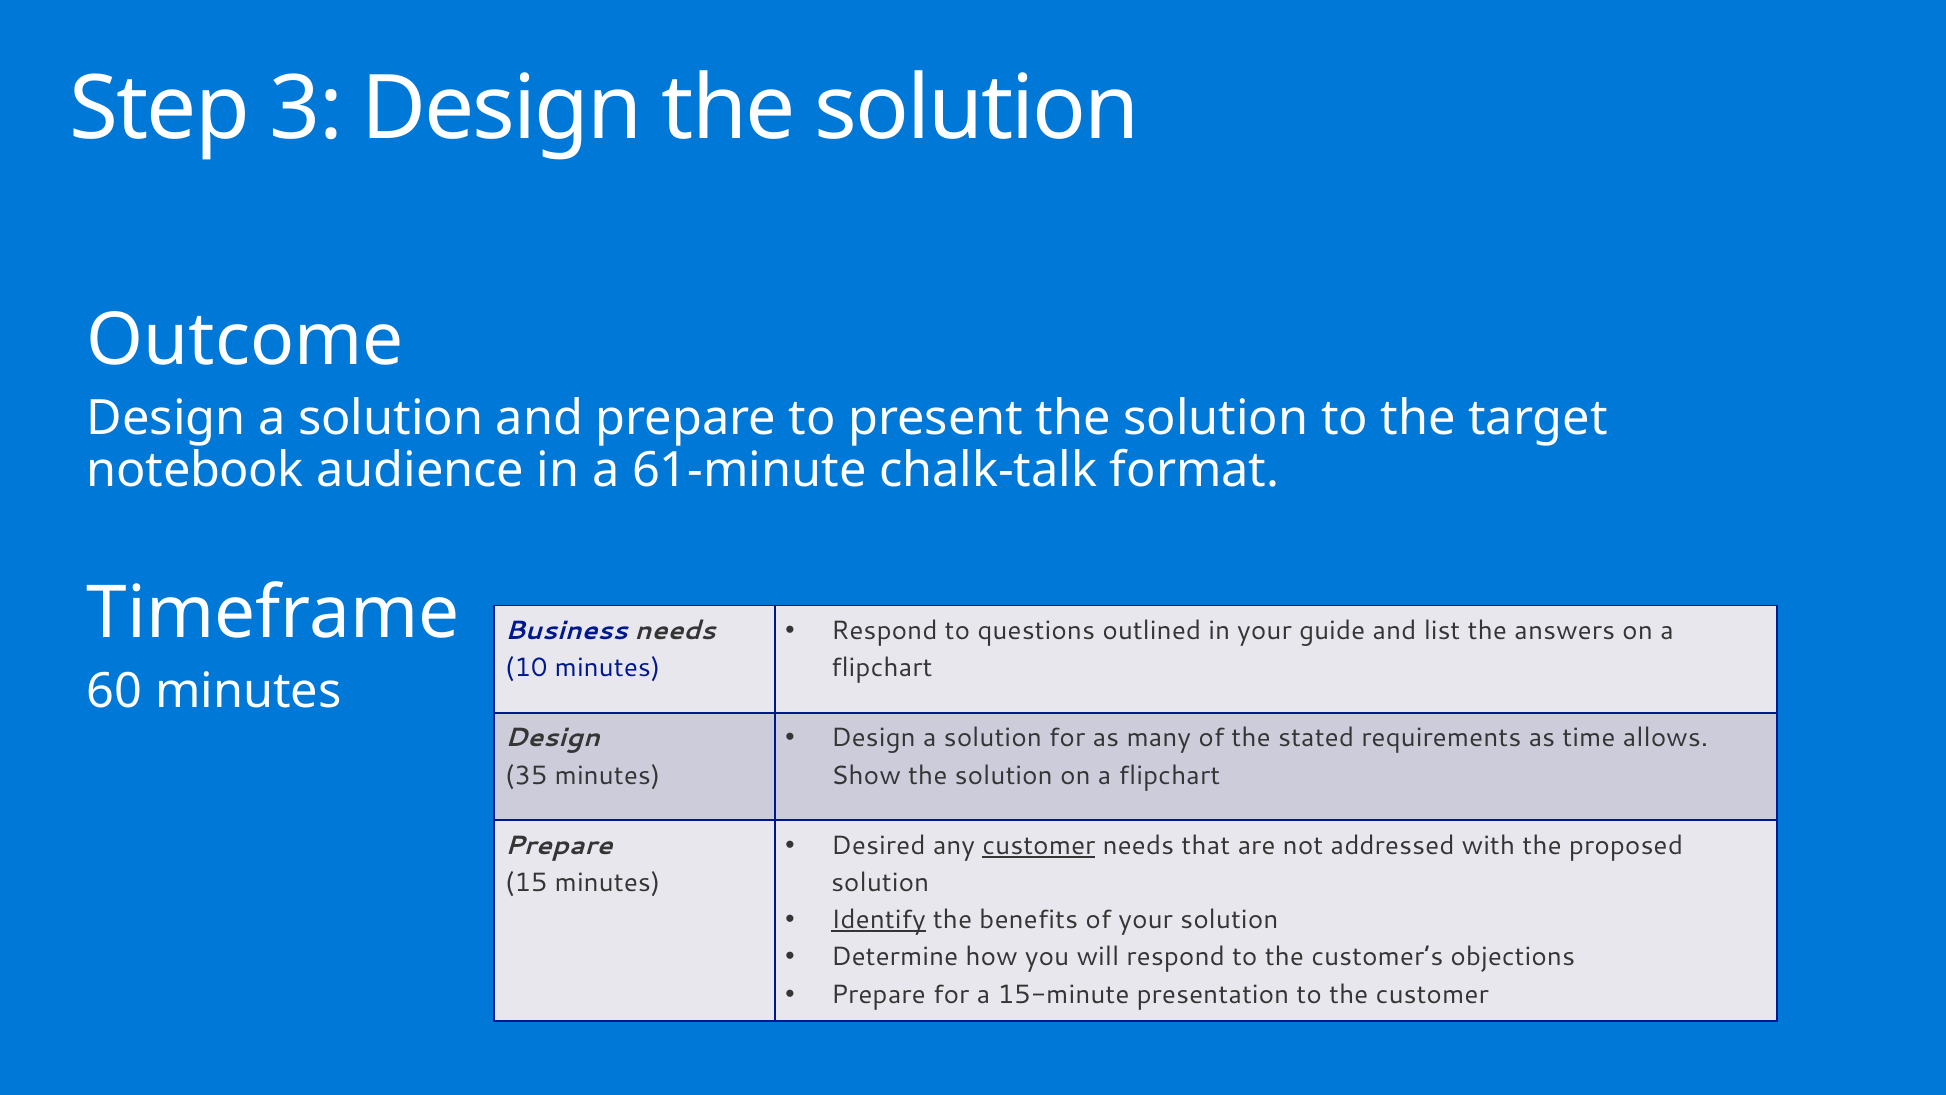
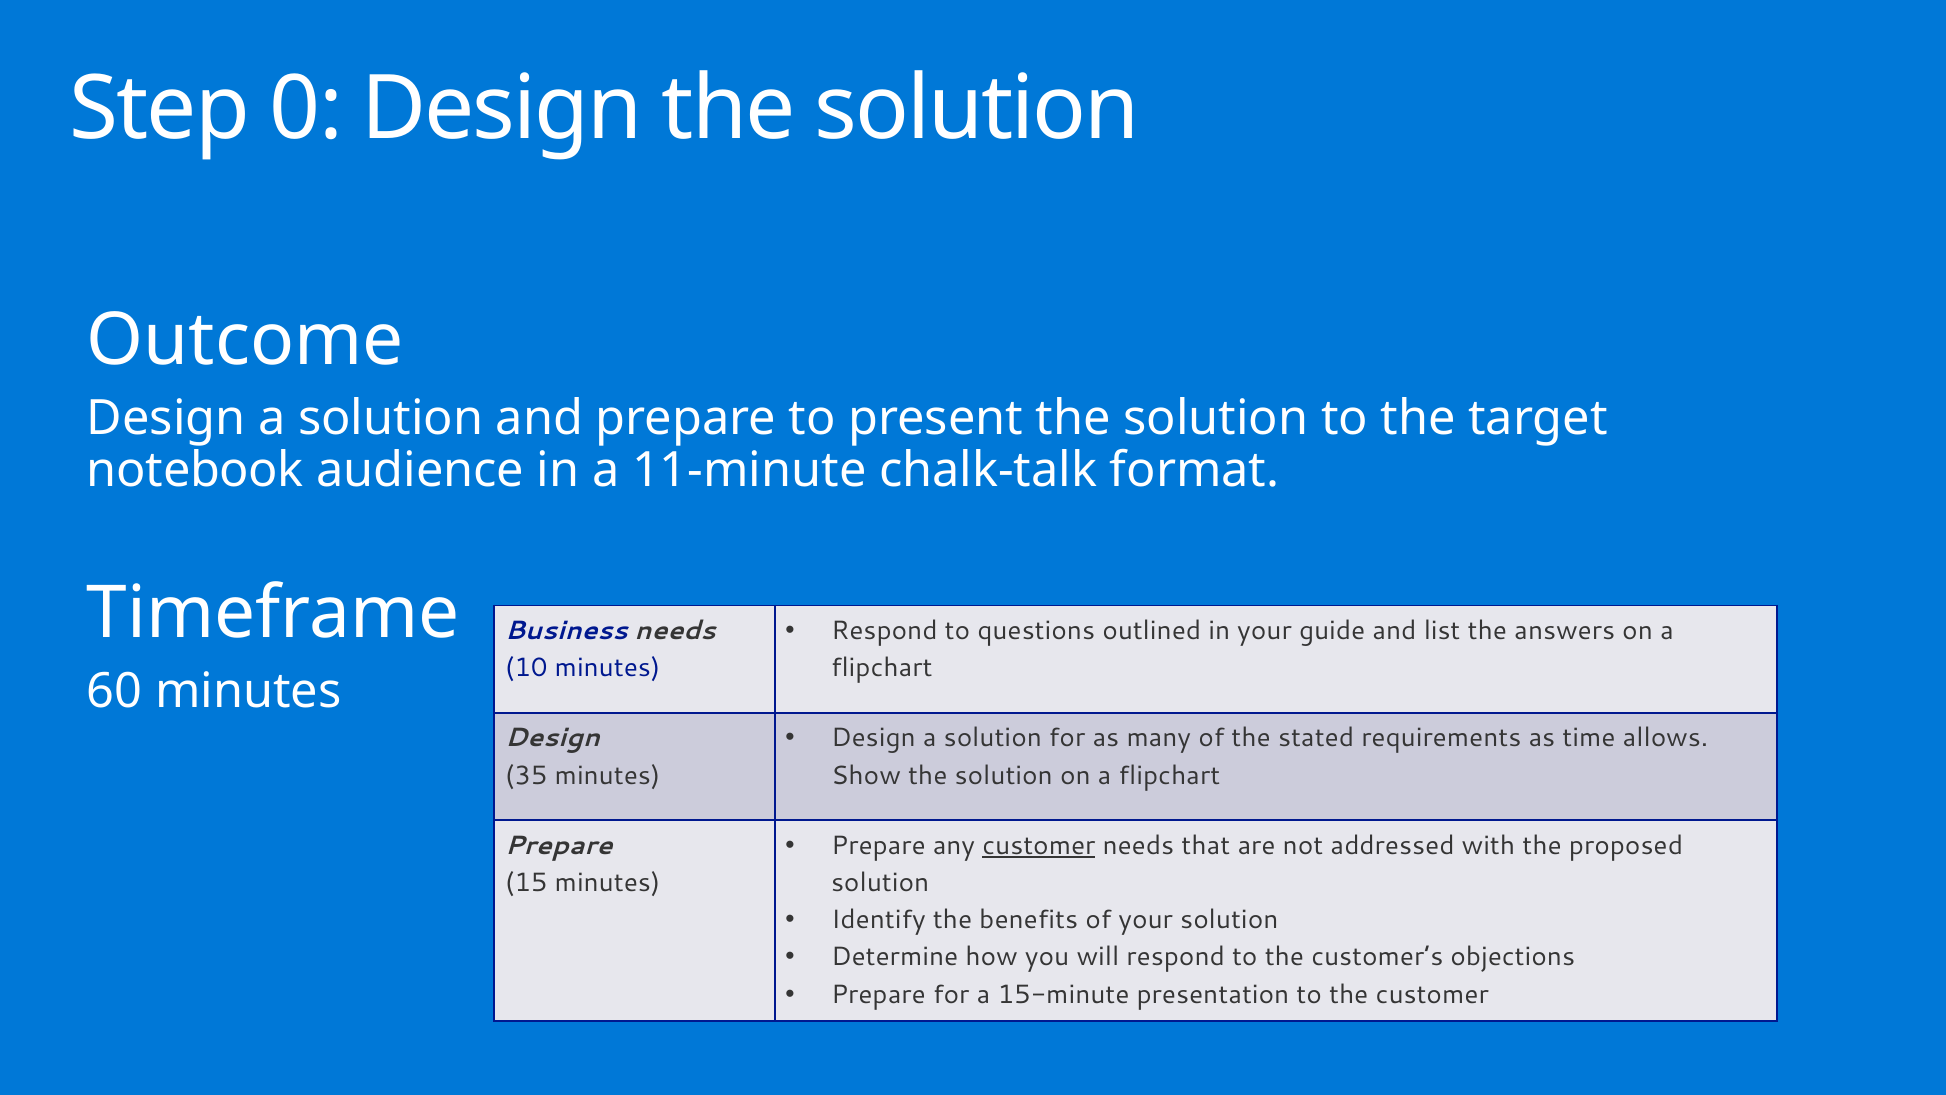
3: 3 -> 0 (306, 109)
61-minute: 61-minute -> 11-minute (749, 471)
Desired: Desired -> Prepare (878, 845)
Identify underline: present -> none (878, 920)
